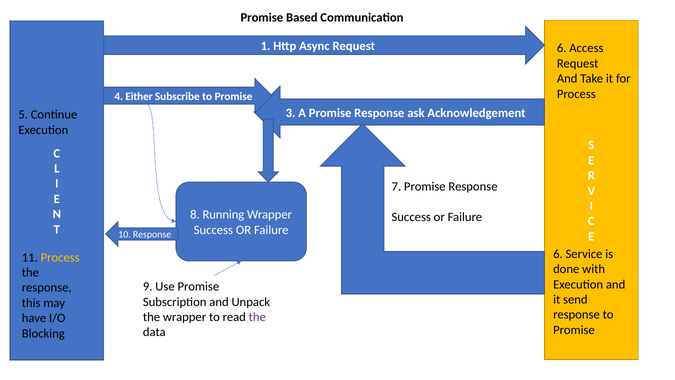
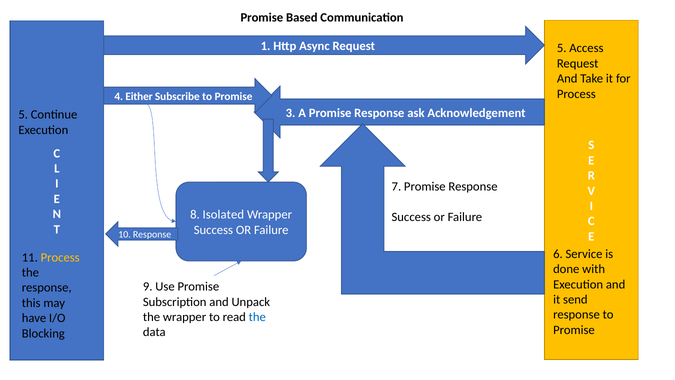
Request 6: 6 -> 5 (562, 48)
Running: Running -> Isolated (223, 215)
the colour: purple -> blue (257, 317)
